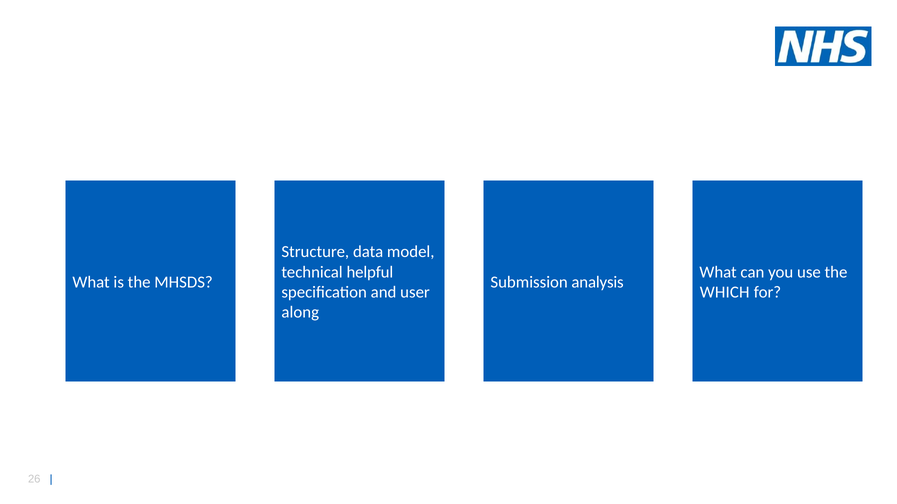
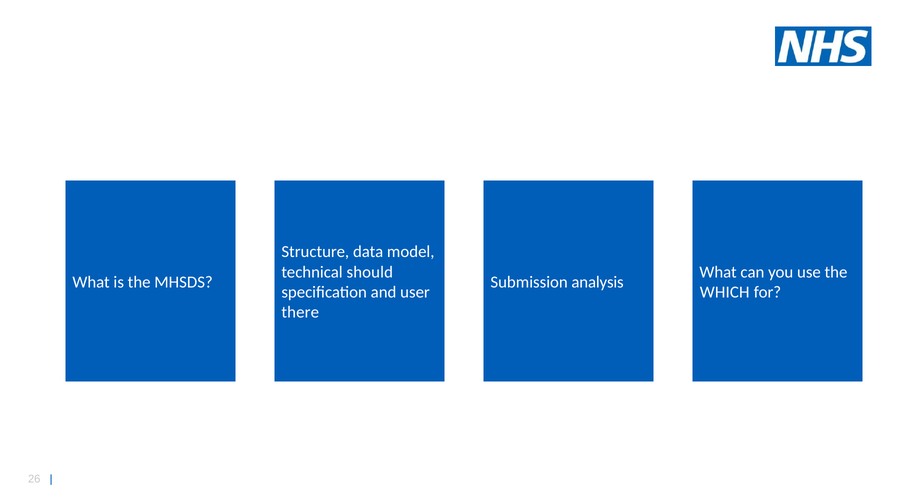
helpful: helpful -> should (370, 272)
along: along -> there (300, 313)
